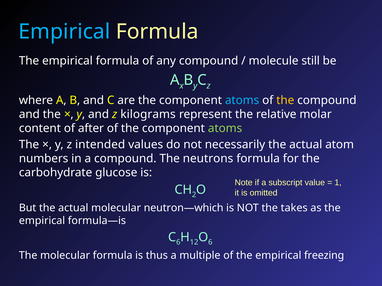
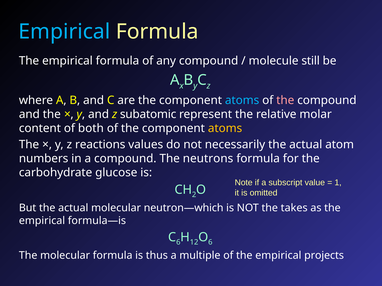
the colour: yellow -> pink (285, 101)
kilograms: kilograms -> subatomic (148, 115)
after: after -> both (91, 129)
atoms colour: light green -> yellow (225, 129)
intended: intended -> reactions (100, 145)
freezing: freezing -> projects (324, 256)
